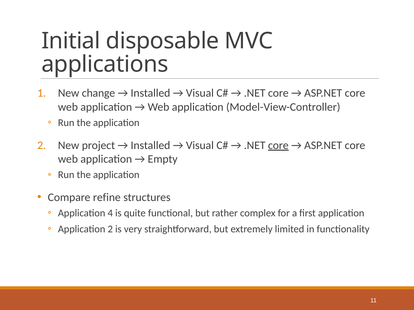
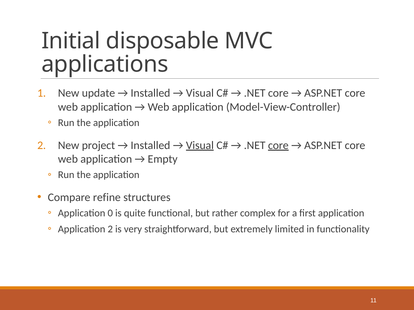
change: change -> update (98, 93)
Visual underline: none -> present (200, 145)
4: 4 -> 0 (110, 213)
